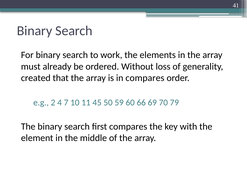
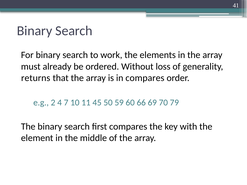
created: created -> returns (36, 78)
